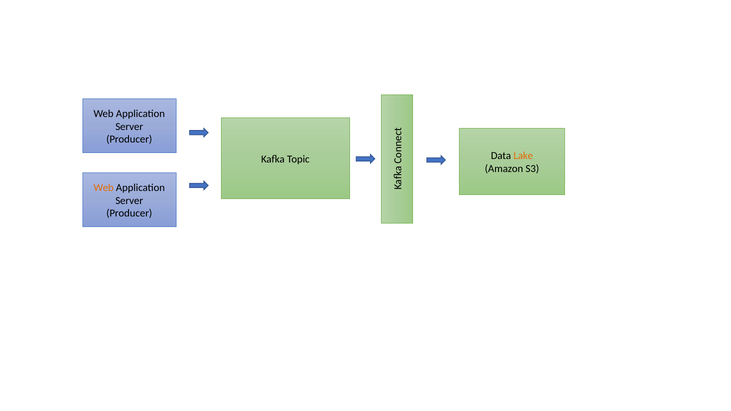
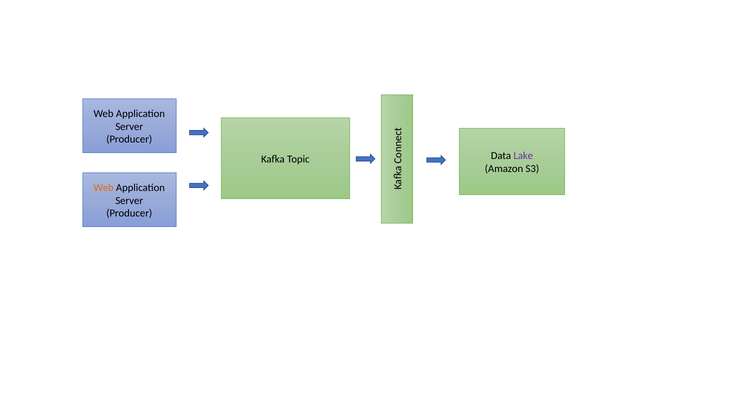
Lake colour: orange -> purple (523, 156)
